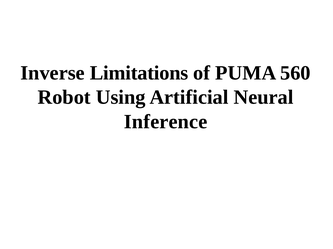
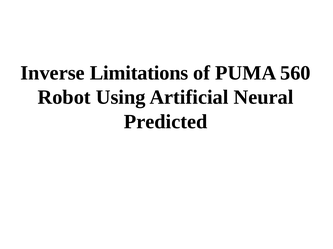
Inference: Inference -> Predicted (166, 122)
